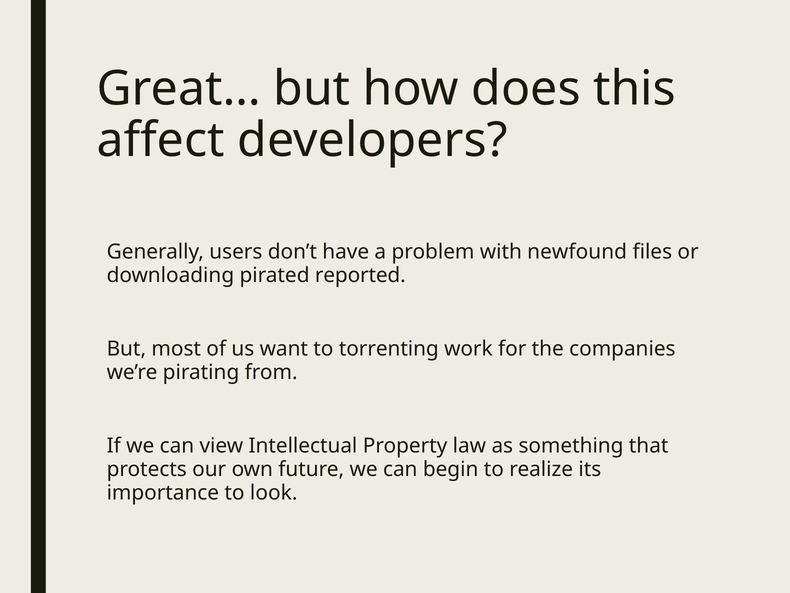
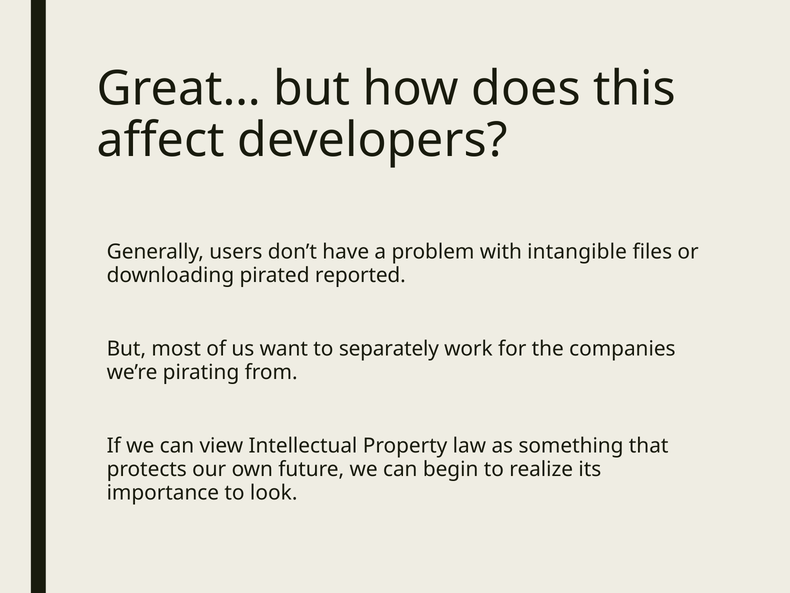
newfound: newfound -> intangible (577, 252)
torrenting: torrenting -> separately (389, 348)
